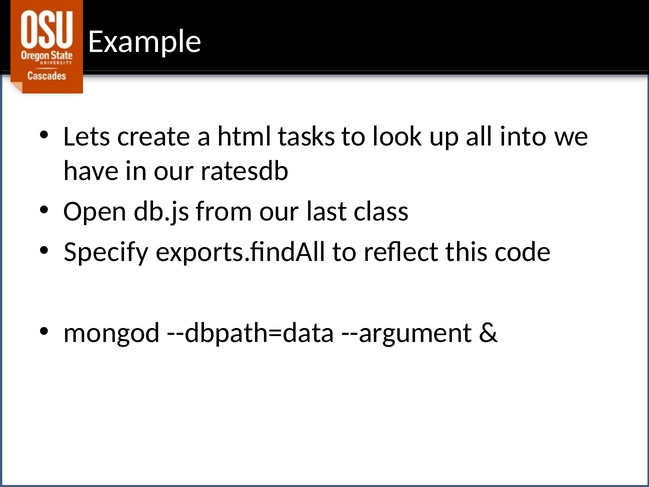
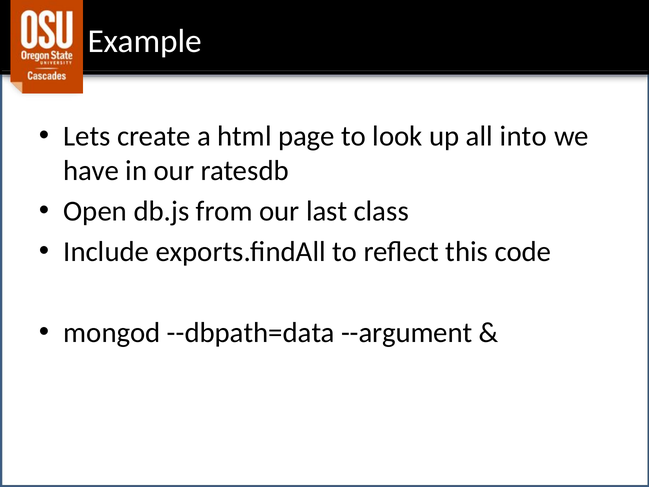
tasks: tasks -> page (307, 136)
Specify: Specify -> Include (106, 252)
